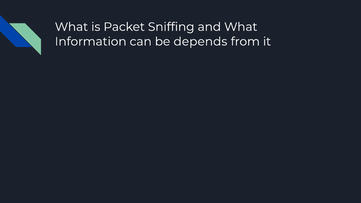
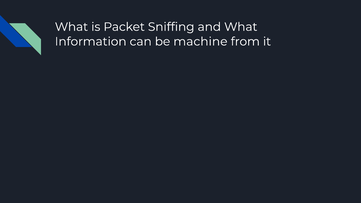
depends: depends -> machine (200, 42)
